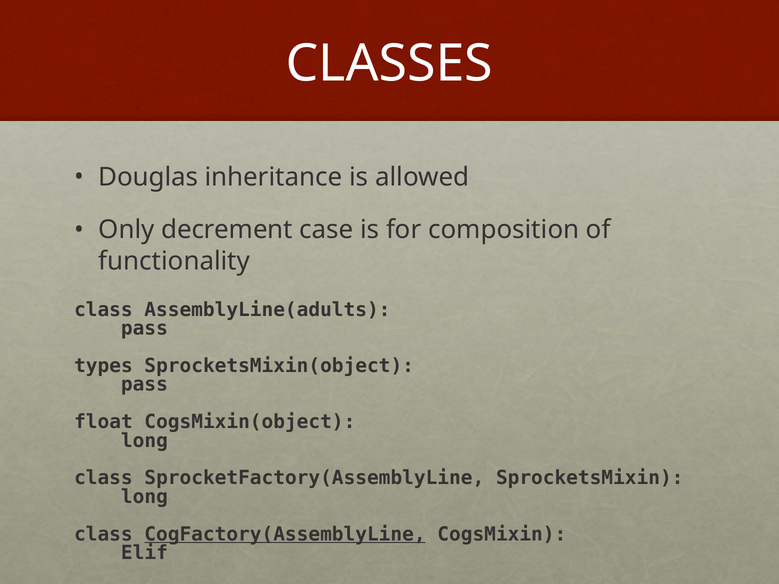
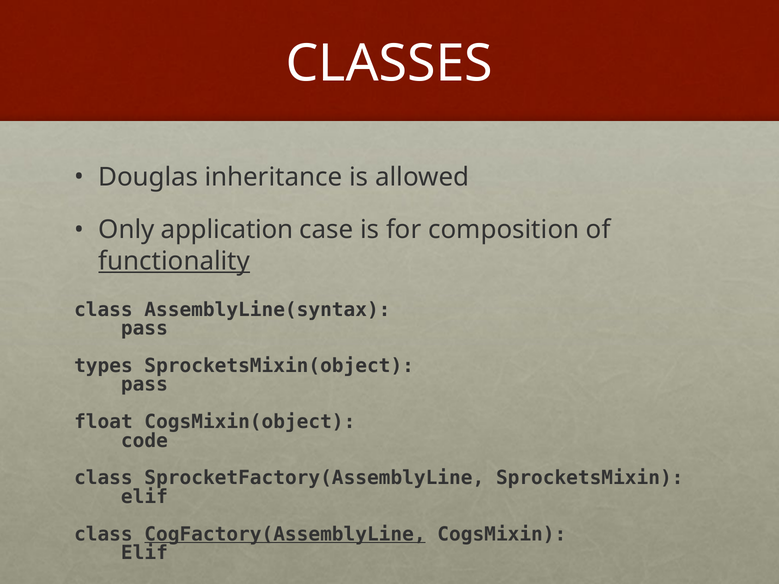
decrement: decrement -> application (227, 230)
functionality underline: none -> present (174, 261)
AssemblyLine(adults: AssemblyLine(adults -> AssemblyLine(syntax (267, 310)
long: long -> code (144, 441)
long: long -> elif (144, 497)
